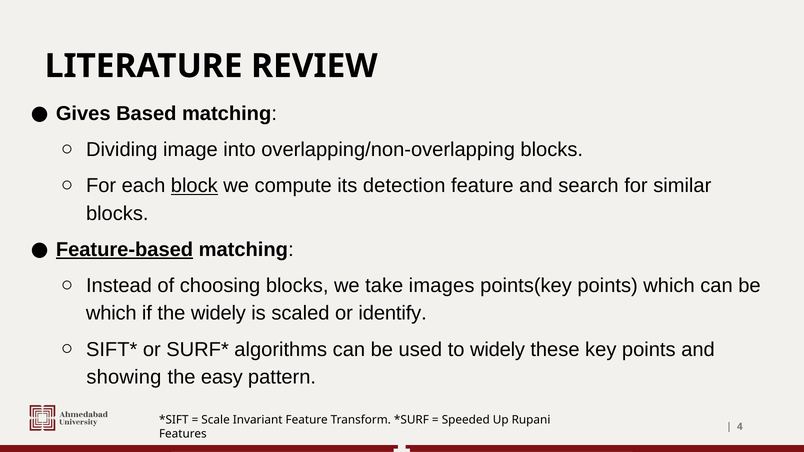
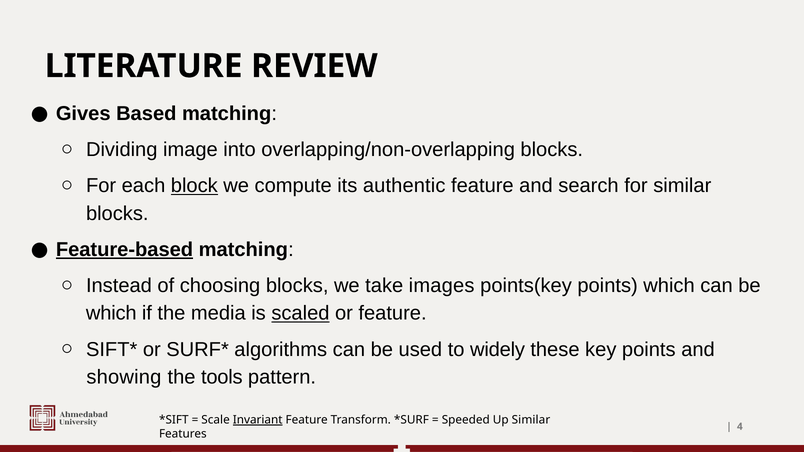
detection: detection -> authentic (404, 186)
the widely: widely -> media (218, 314)
scaled underline: none -> present (300, 314)
or identify: identify -> feature (393, 314)
easy: easy -> tools (222, 377)
Invariant underline: none -> present (258, 420)
Up Rupani: Rupani -> Similar (531, 420)
